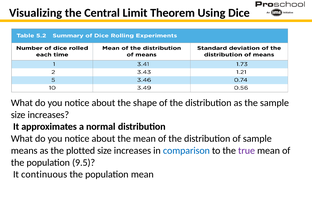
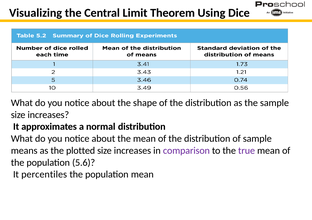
comparison colour: blue -> purple (186, 151)
9.5: 9.5 -> 5.6 (84, 163)
continuous: continuous -> percentiles (44, 175)
